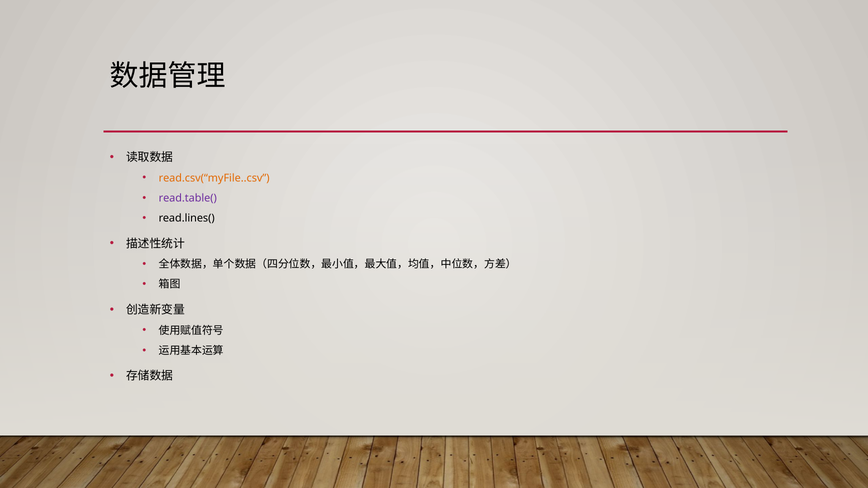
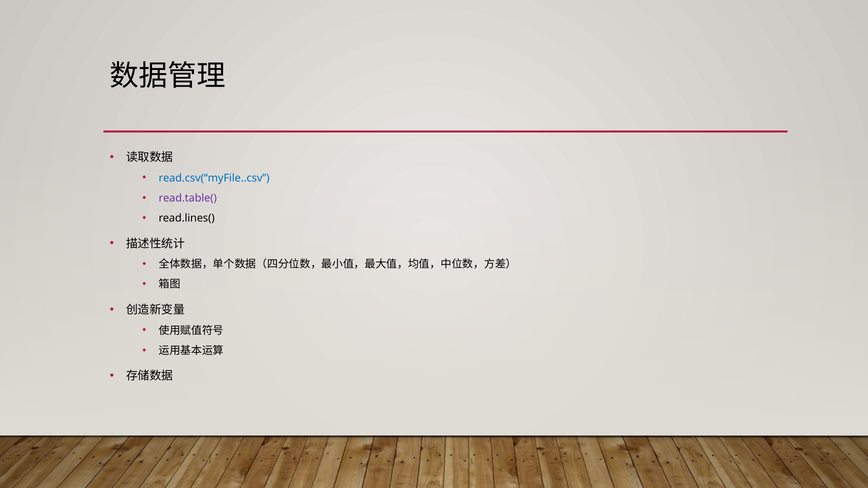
read.csv(“myFile..csv colour: orange -> blue (214, 178)
